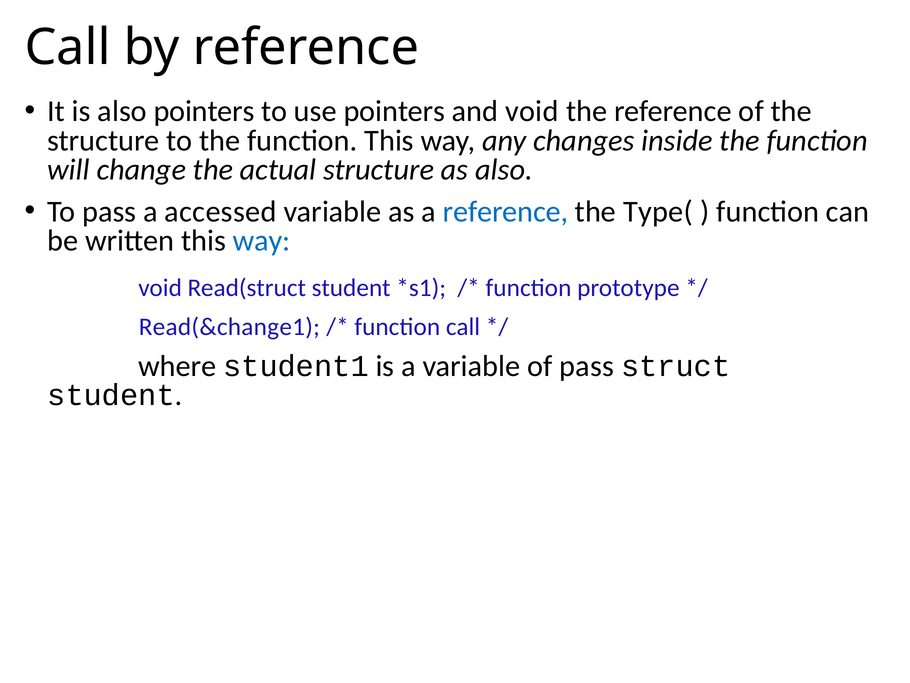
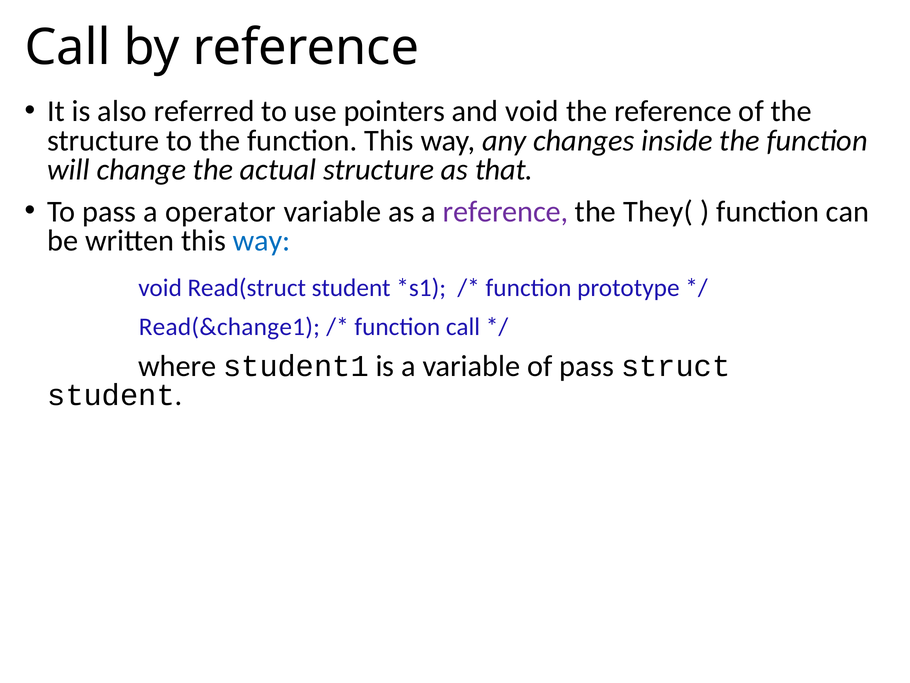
also pointers: pointers -> referred (204, 111)
as also: also -> that (504, 170)
accessed: accessed -> operator (220, 211)
reference colour: blue -> purple (506, 211)
Type(: Type( -> They( (658, 211)
